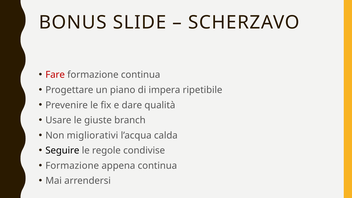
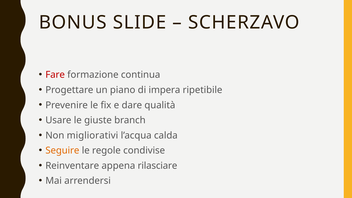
Seguire colour: black -> orange (62, 151)
Formazione: Formazione -> Reinventare (72, 166)
appena continua: continua -> rilasciare (157, 166)
